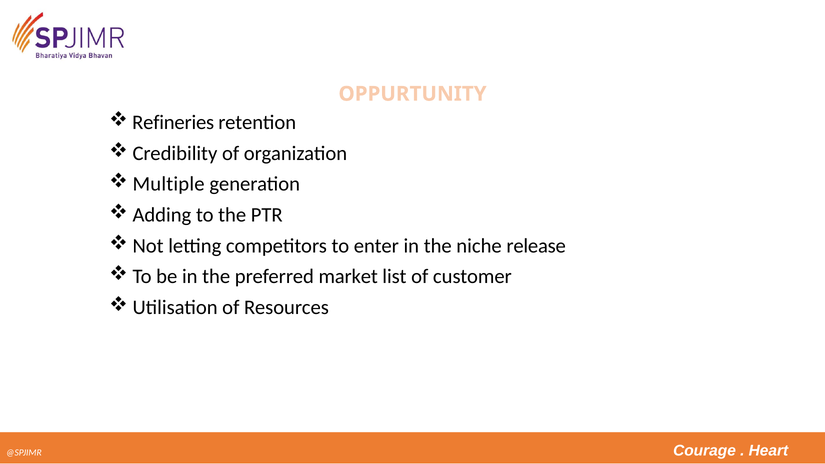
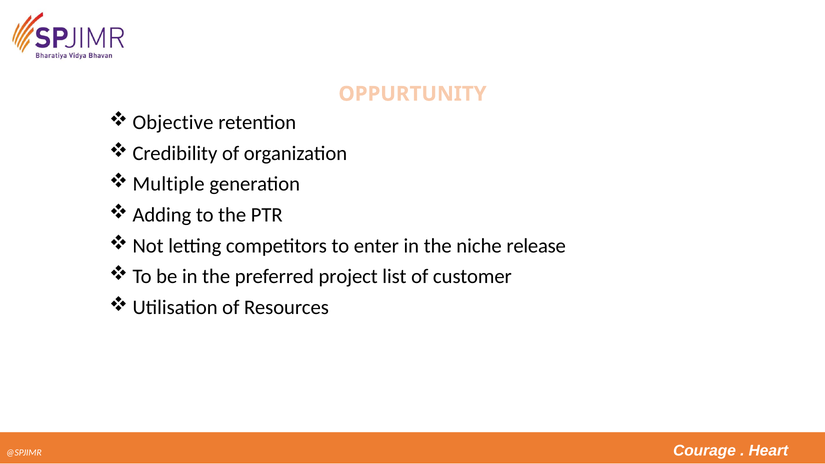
Refineries: Refineries -> Objective (173, 122)
market: market -> project (348, 277)
